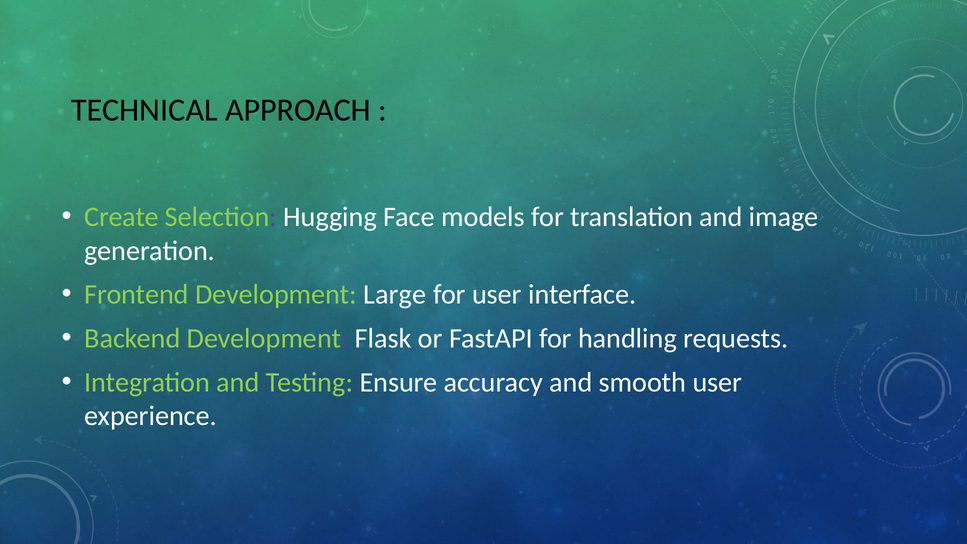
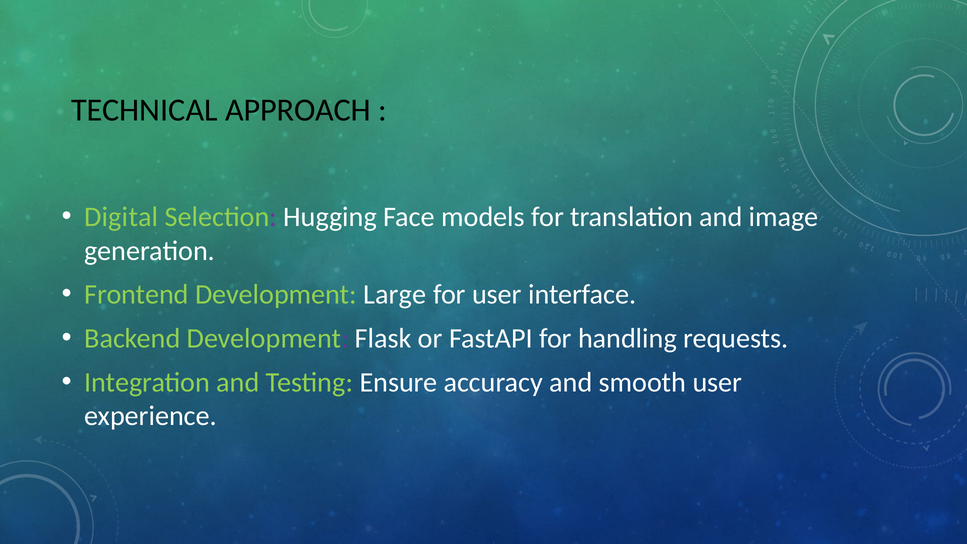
Create: Create -> Digital (121, 217)
